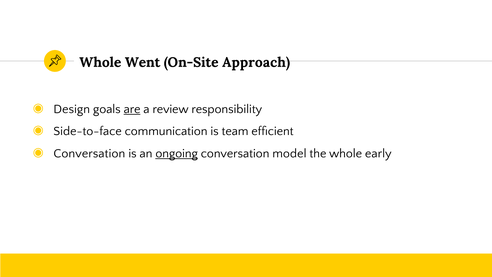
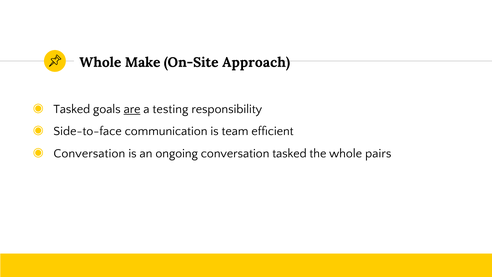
Went: Went -> Make (143, 62)
Design: Design -> Tasked (72, 109)
review: review -> testing (170, 109)
ongoing underline: present -> none (177, 153)
conversation model: model -> tasked (290, 153)
early: early -> pairs (378, 153)
